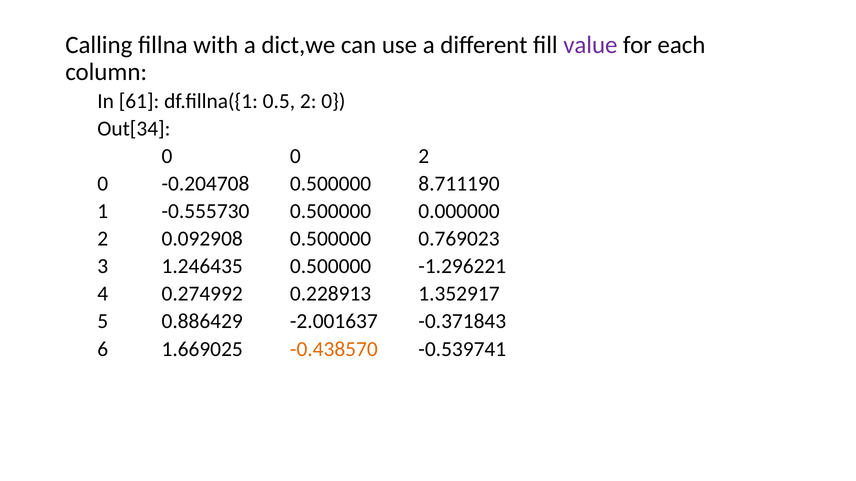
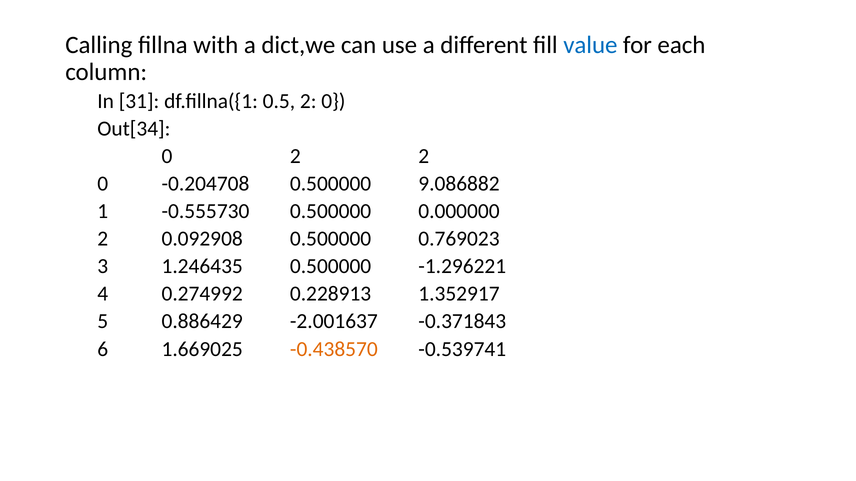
value colour: purple -> blue (590, 45)
61: 61 -> 31 (139, 101)
0 0: 0 -> 2 (295, 156)
8.711190: 8.711190 -> 9.086882 (459, 184)
